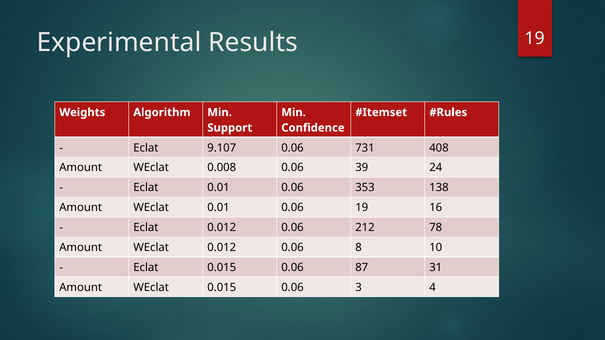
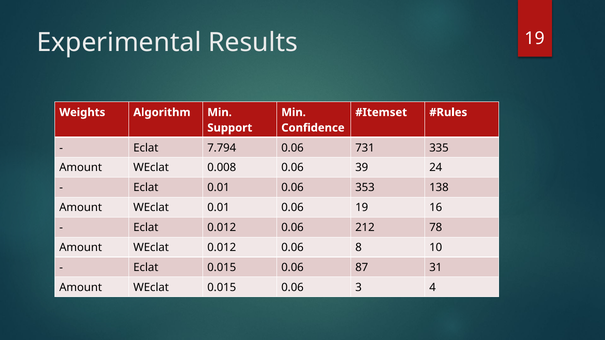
9.107: 9.107 -> 7.794 (222, 148)
408: 408 -> 335 (439, 148)
